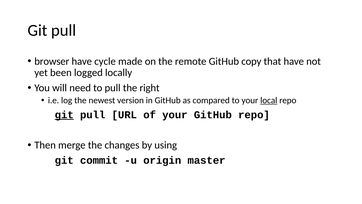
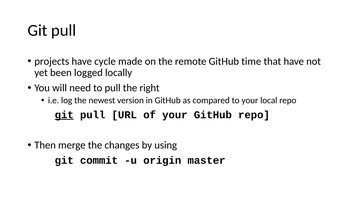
browser: browser -> projects (52, 61)
copy: copy -> time (251, 61)
local underline: present -> none (269, 100)
